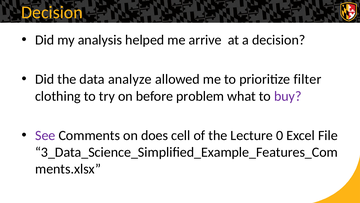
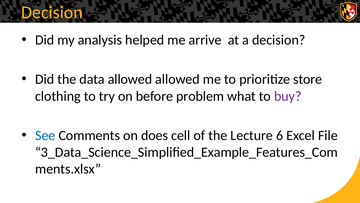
data analyze: analyze -> allowed (130, 79)
filter: filter -> store (308, 79)
See colour: purple -> blue (45, 135)
0: 0 -> 6 (280, 135)
